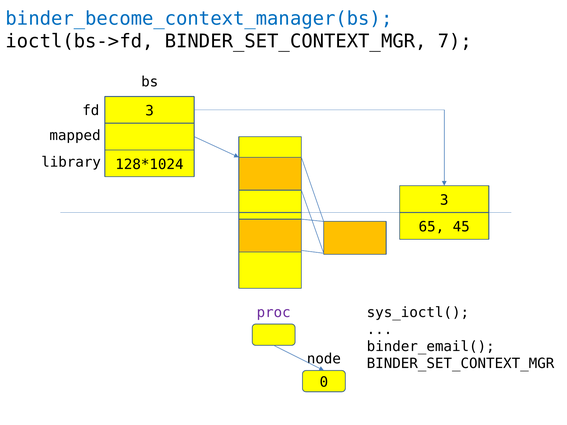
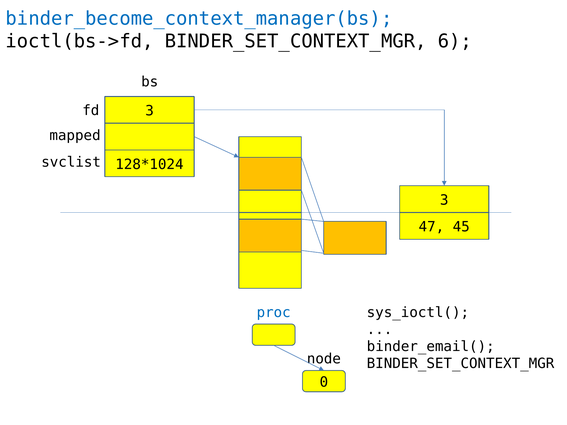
7: 7 -> 6 (455, 41)
library: library -> svclist (71, 162)
65: 65 -> 47 (431, 227)
proc colour: purple -> blue (274, 313)
